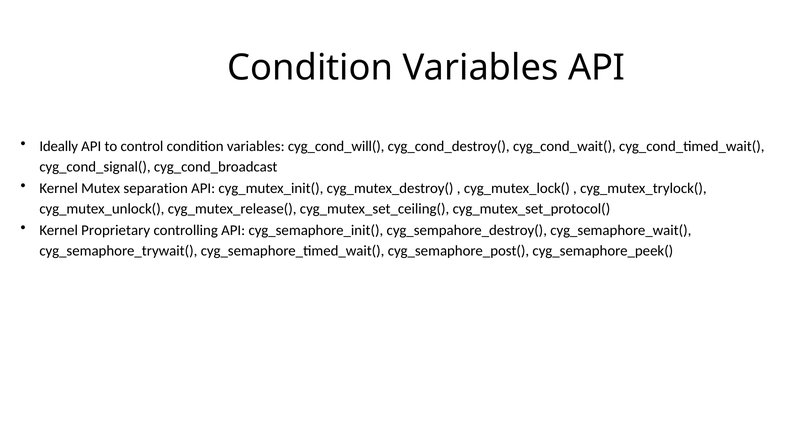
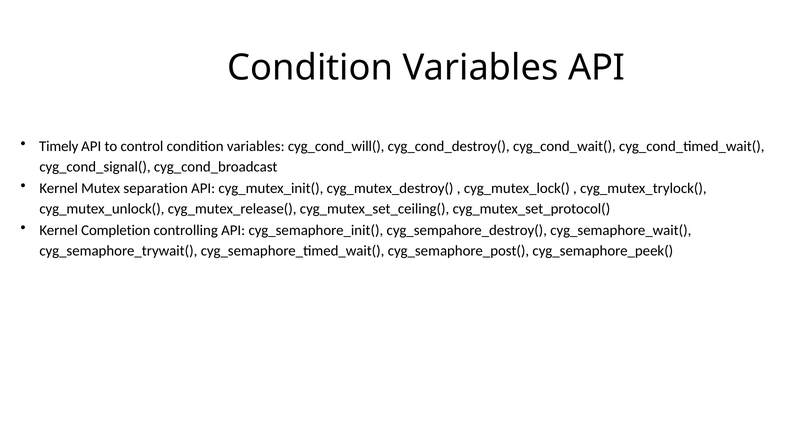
Ideally: Ideally -> Timely (59, 146)
Proprietary: Proprietary -> Completion (116, 230)
